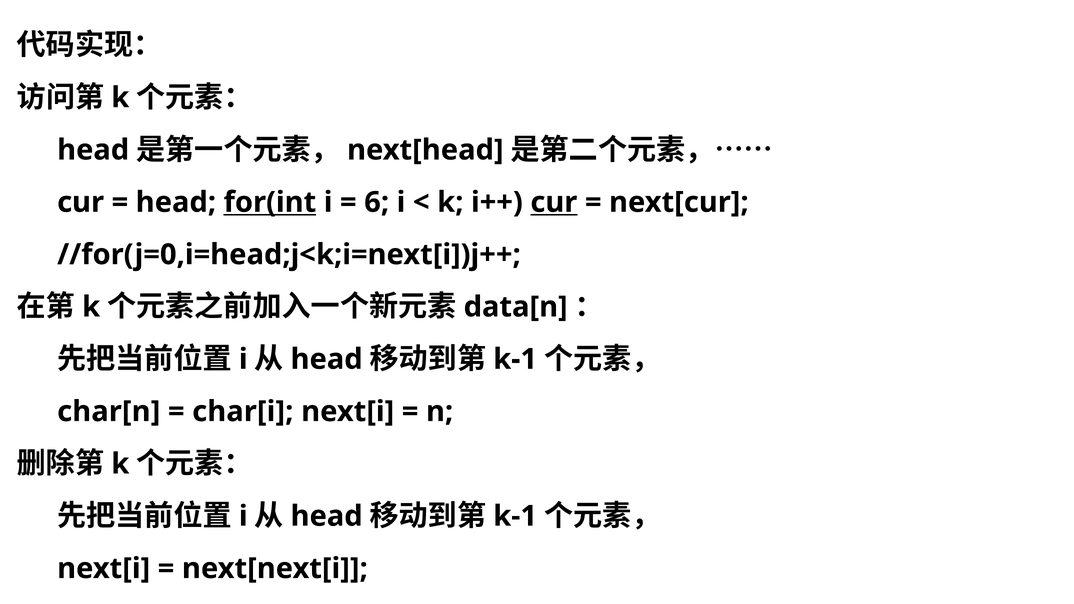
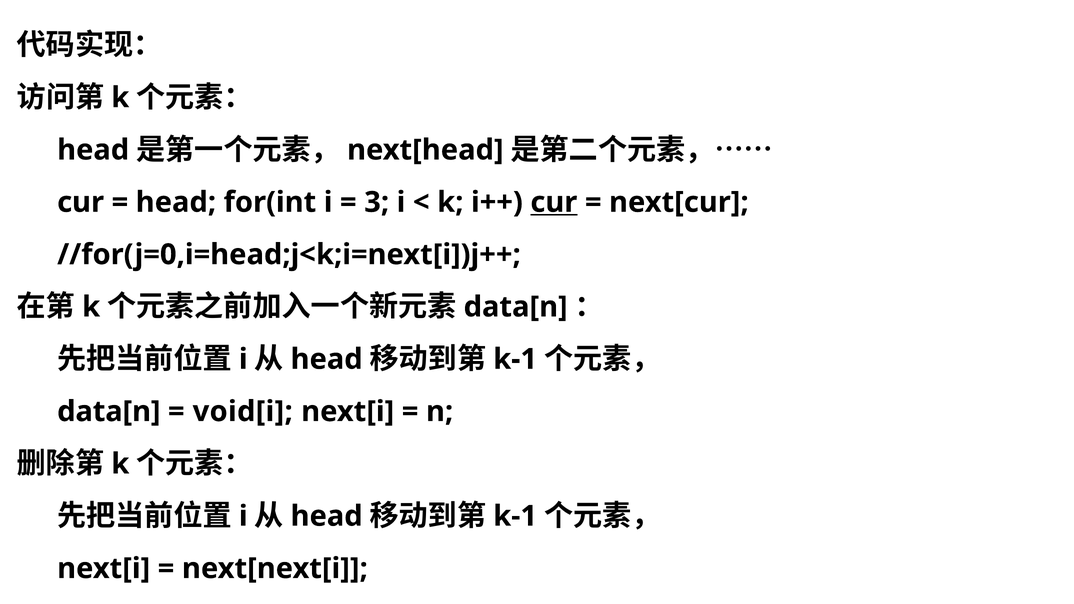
for(int underline: present -> none (270, 202)
6: 6 -> 3 (377, 202)
char[n: char[n -> data[n (109, 412)
char[i: char[i -> void[i (243, 412)
